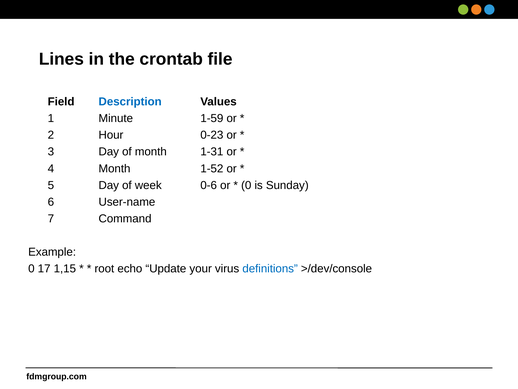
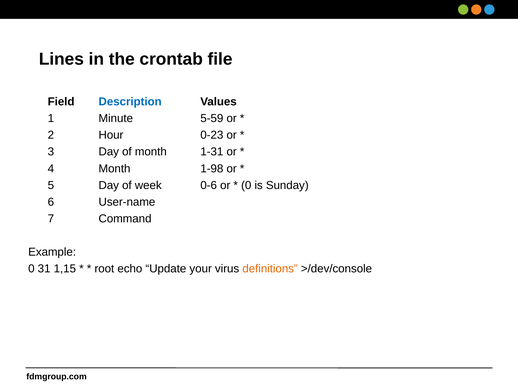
1-59: 1-59 -> 5-59 (212, 118)
1-52: 1-52 -> 1-98 (212, 168)
17: 17 -> 31 (44, 268)
definitions colour: blue -> orange (270, 268)
